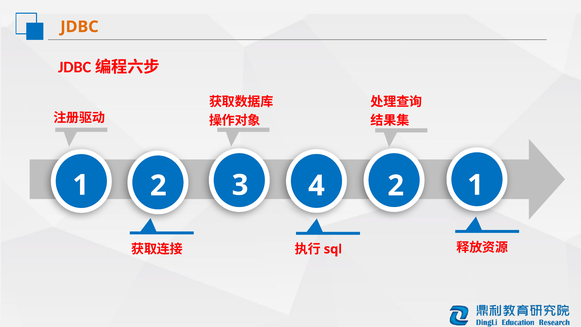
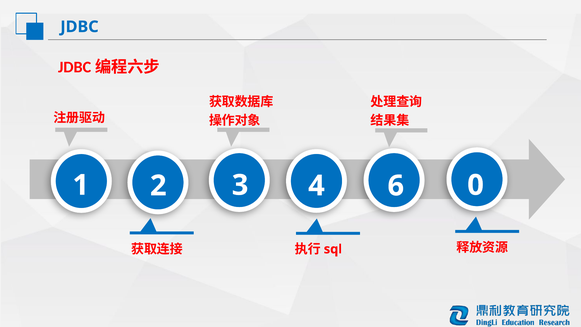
JDBC colour: orange -> blue (79, 27)
4 2: 2 -> 6 (396, 186)
3 1: 1 -> 0 (476, 185)
